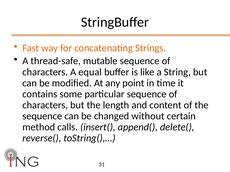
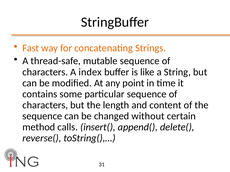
equal: equal -> index (90, 72)
